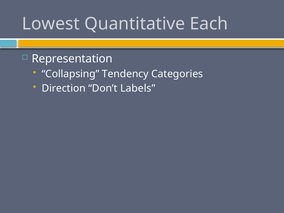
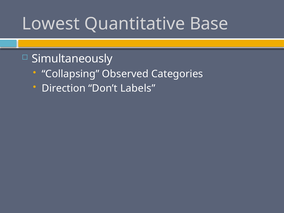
Each: Each -> Base (209, 24)
Representation: Representation -> Simultaneously (72, 59)
Tendency: Tendency -> Observed (125, 74)
